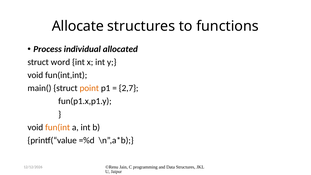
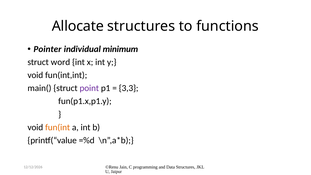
Process: Process -> Pointer (48, 49)
allocated: allocated -> minimum (120, 49)
point colour: orange -> purple (89, 88)
2,7: 2,7 -> 3,3 (129, 88)
